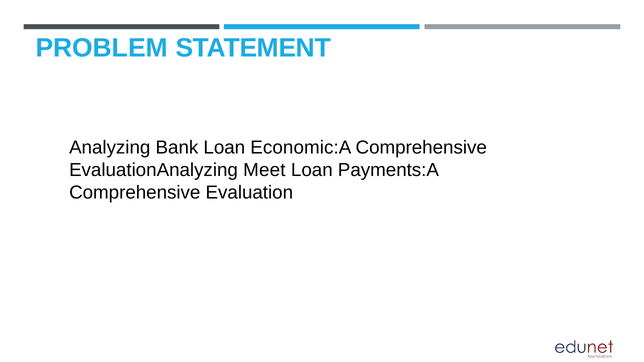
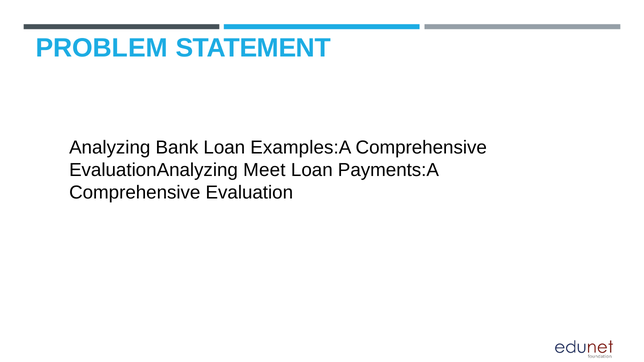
Economic:A: Economic:A -> Examples:A (301, 148)
